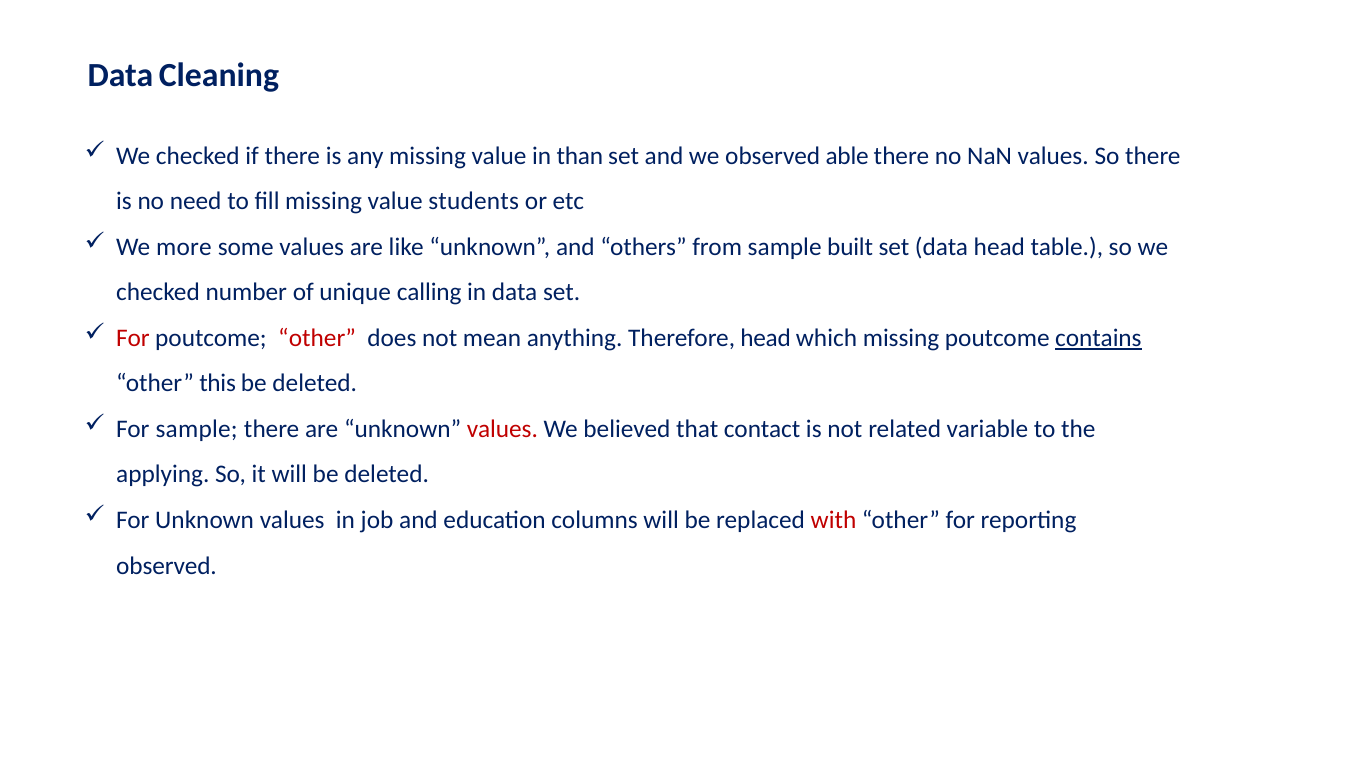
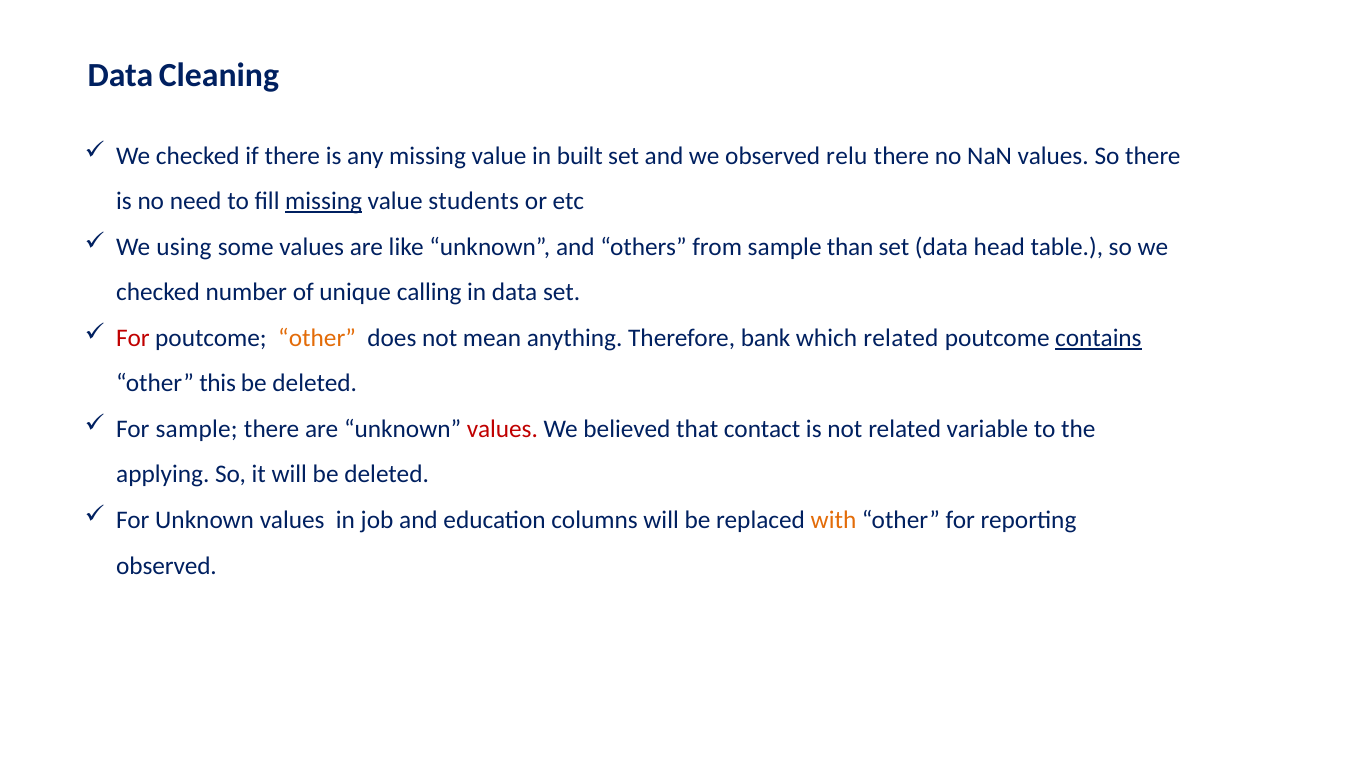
than: than -> built (580, 156)
able: able -> relu (847, 156)
missing underline: none -> present (324, 201)
more: more -> using (184, 247)
built: built -> than (850, 247)
other colour: red -> orange (317, 338)
Therefore head: head -> bank (766, 338)
which missing: missing -> related (901, 338)
with colour: red -> orange (834, 520)
